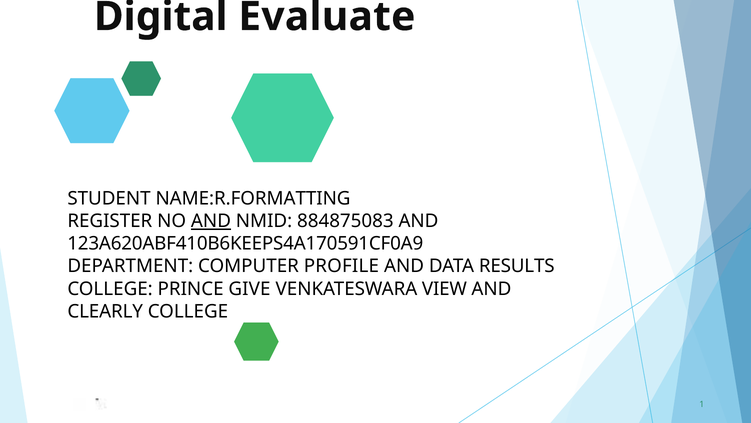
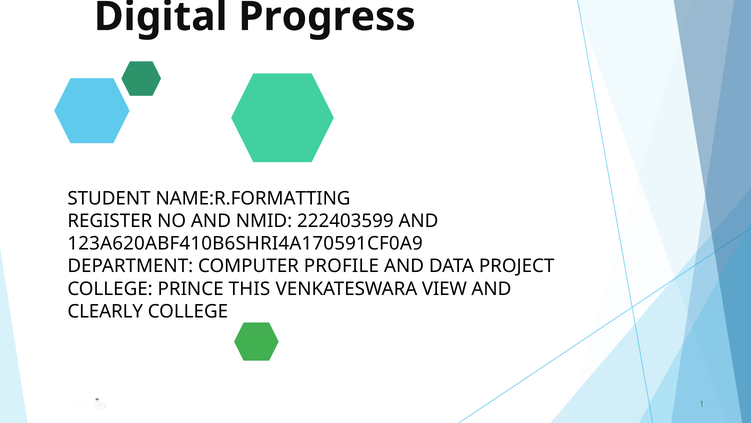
Evaluate: Evaluate -> Progress (327, 17)
AND underline: present -> none (211, 221)
884875083: 884875083 -> 222403599 (345, 221)
123A620ABF410B6KEEPS4A170591CF0A9: 123A620ABF410B6KEEPS4A170591CF0A9 -> 123A620ABF410B6SHRI4A170591CF0A9 (245, 243)
RESULTS: RESULTS -> PROJECT (517, 266)
GIVE: GIVE -> THIS (249, 288)
